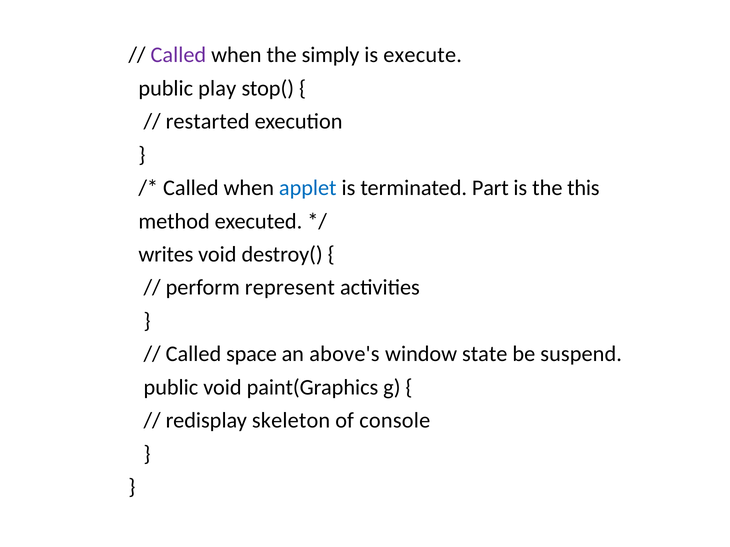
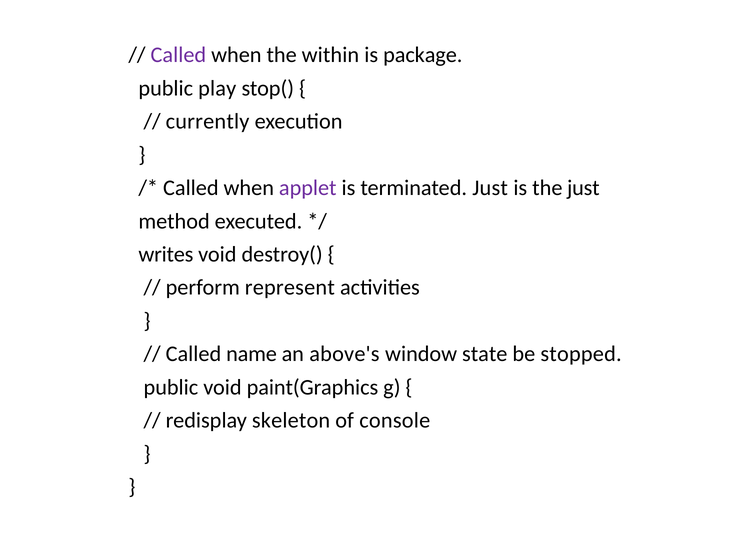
simply: simply -> within (330, 55)
execute: execute -> package (423, 55)
restarted: restarted -> currently (208, 122)
applet colour: blue -> purple (308, 188)
terminated Part: Part -> Just (490, 188)
the this: this -> just (583, 188)
space: space -> name (252, 354)
suspend: suspend -> stopped (581, 354)
